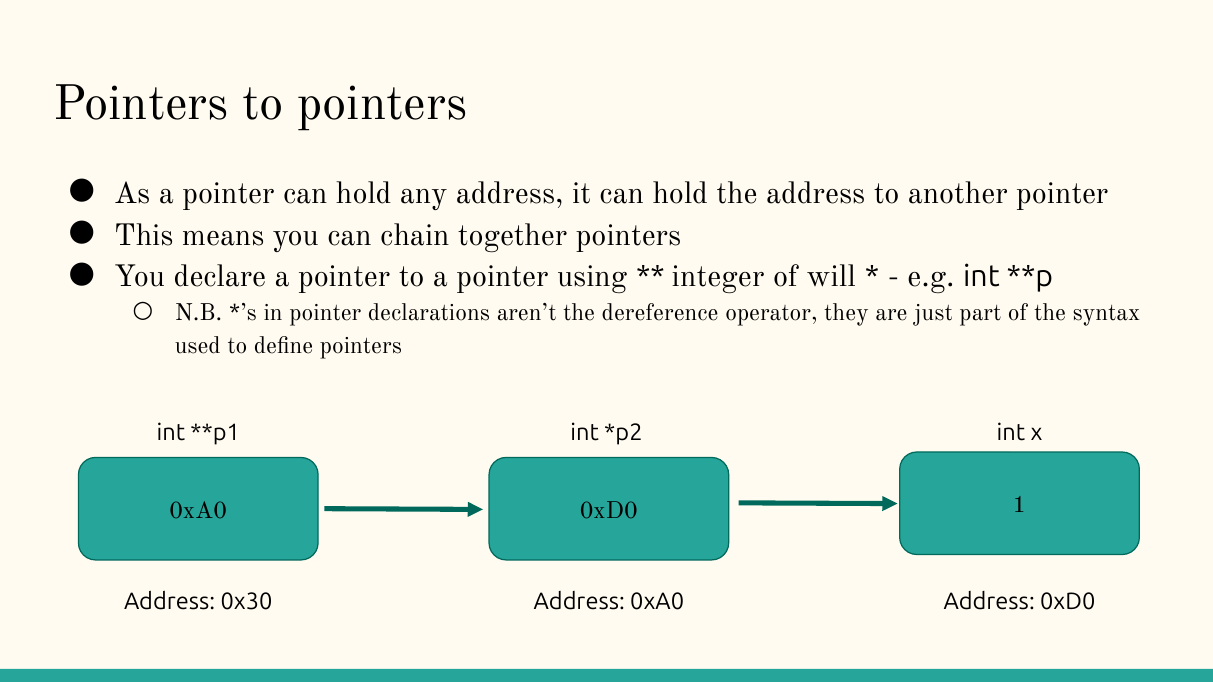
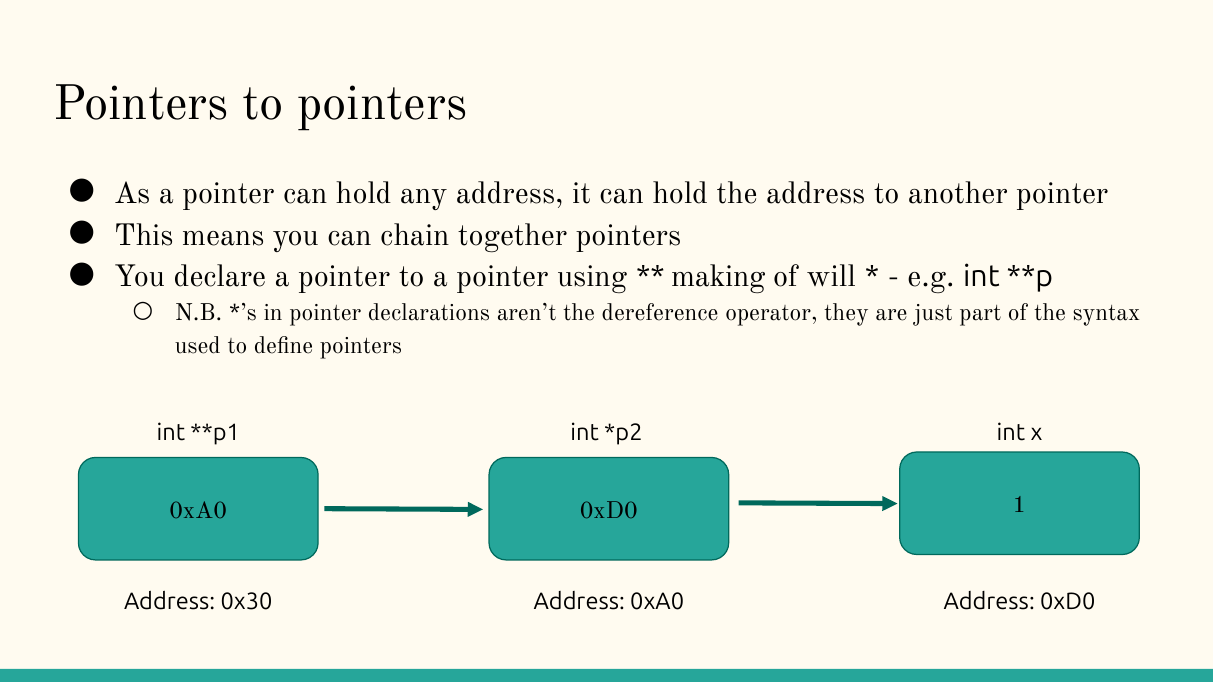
integer: integer -> making (718, 277)
